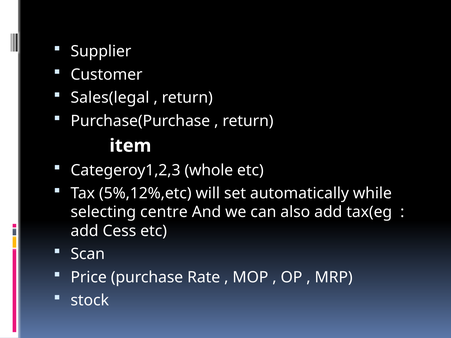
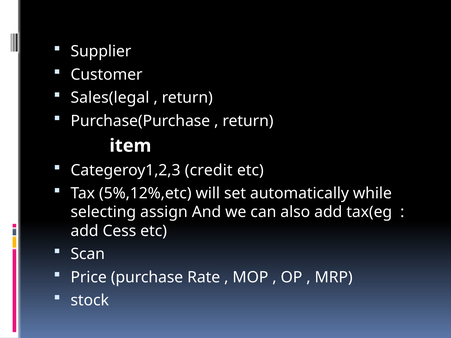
whole: whole -> credit (209, 170)
centre: centre -> assign (164, 212)
